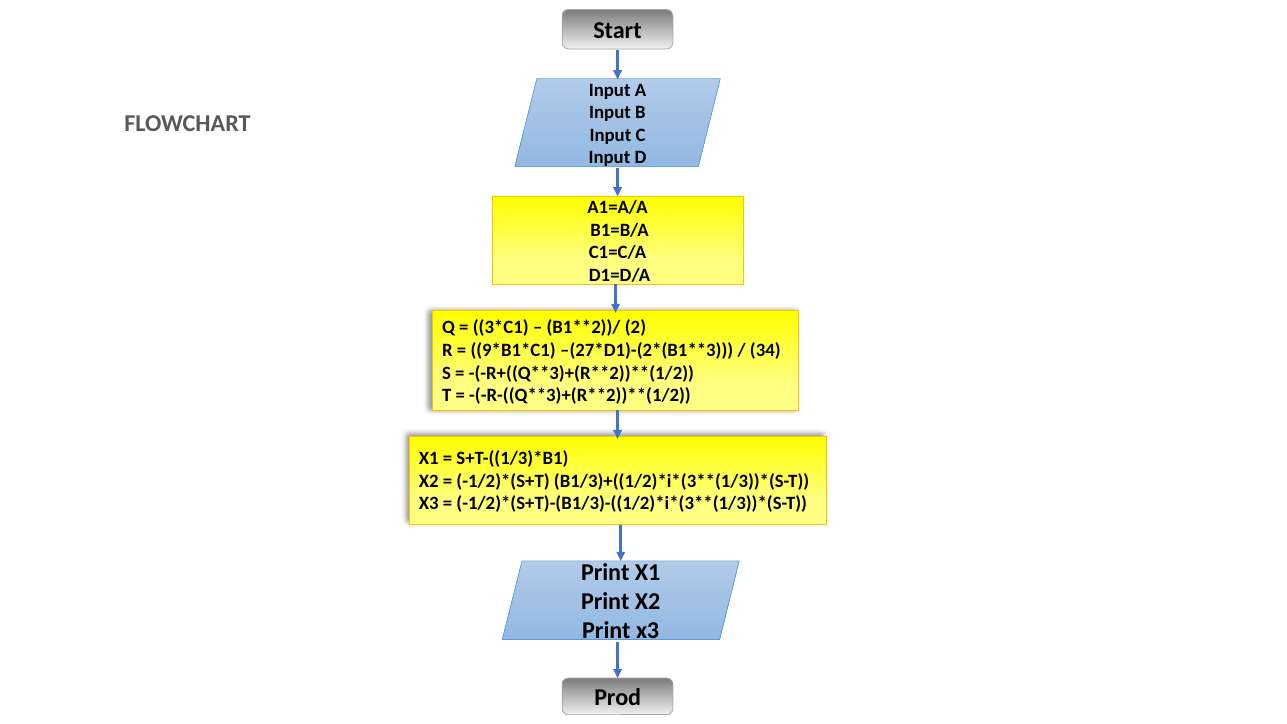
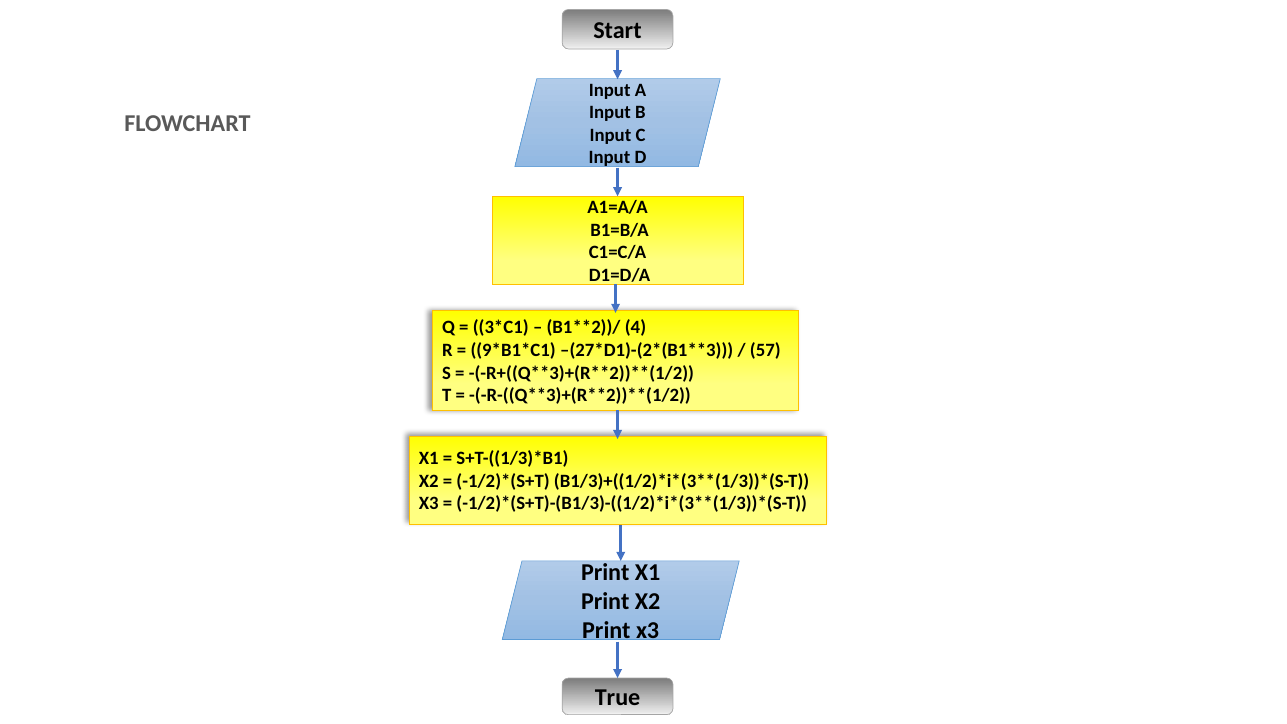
2: 2 -> 4 (635, 328)
34: 34 -> 57 (765, 350)
Prod: Prod -> True (618, 698)
